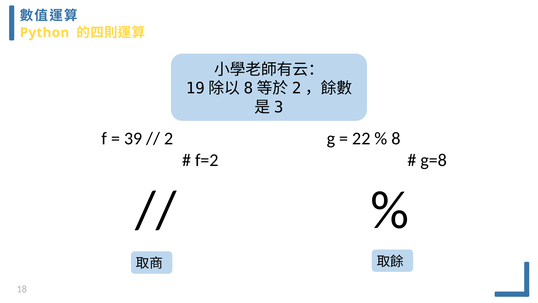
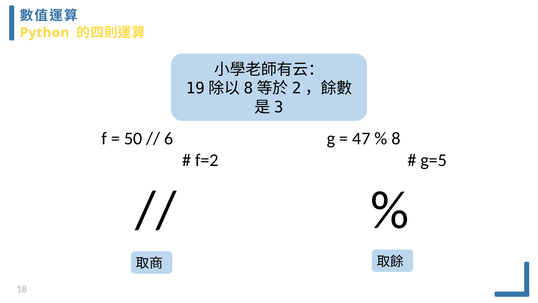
39: 39 -> 50 (133, 138)
2: 2 -> 6 (169, 138)
22: 22 -> 47 (361, 138)
g=8: g=8 -> g=5 (434, 160)
